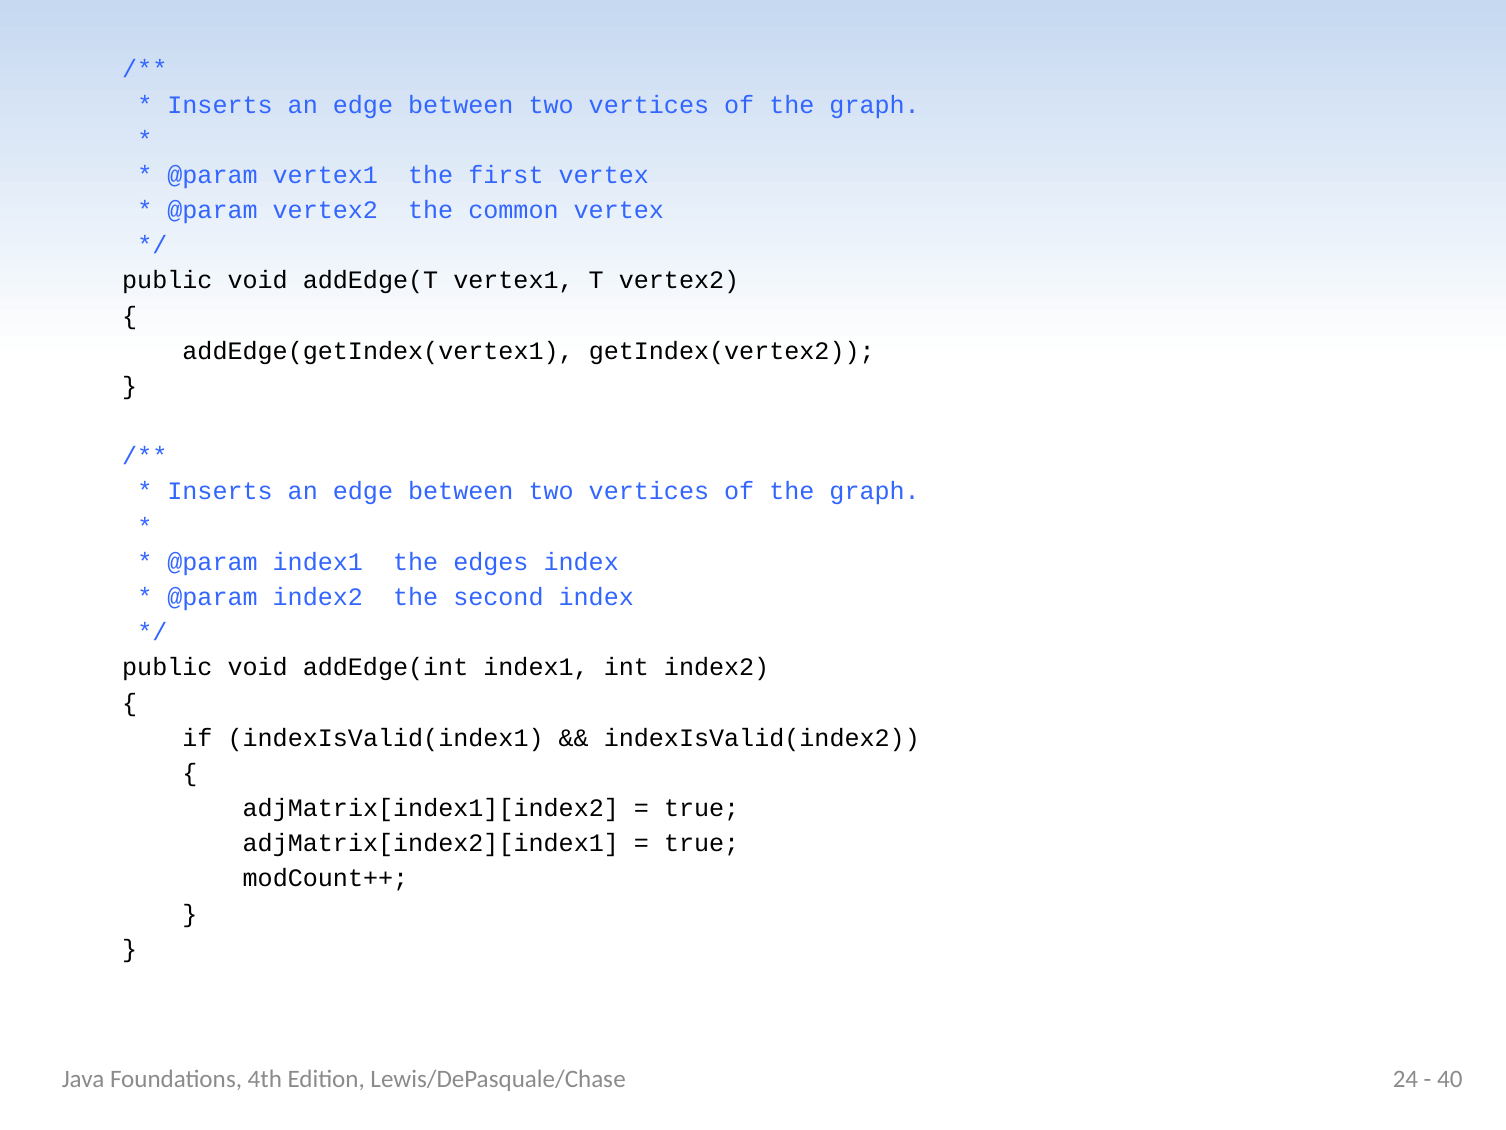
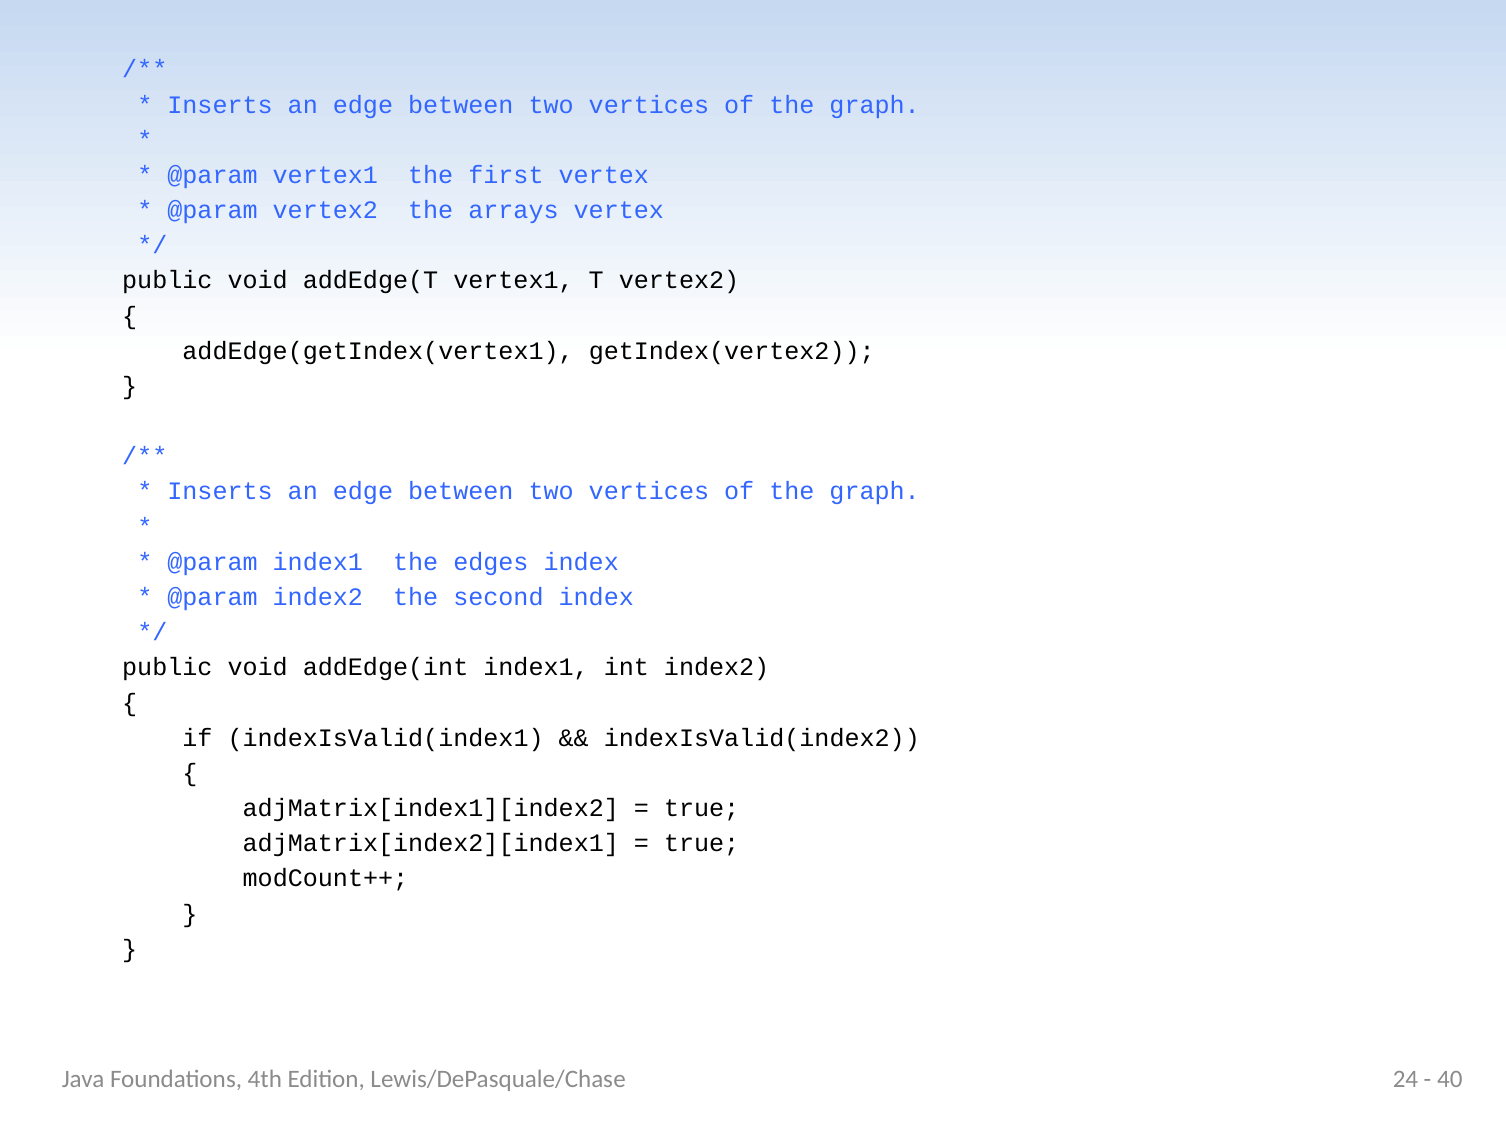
common: common -> arrays (513, 210)
